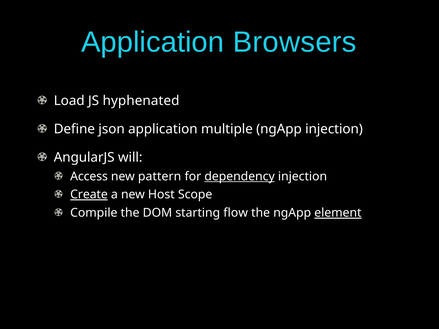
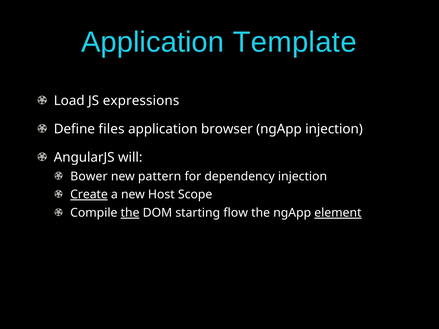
Browsers: Browsers -> Template (295, 42)
hyphenated: hyphenated -> expressions (141, 101)
json: json -> files (111, 129)
multiple: multiple -> browser (227, 129)
Access: Access -> Bower (89, 176)
dependency underline: present -> none (240, 176)
the underline: none -> present (130, 213)
